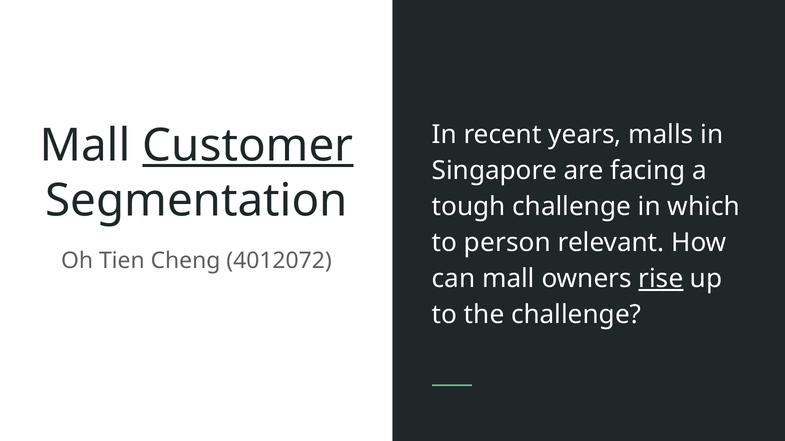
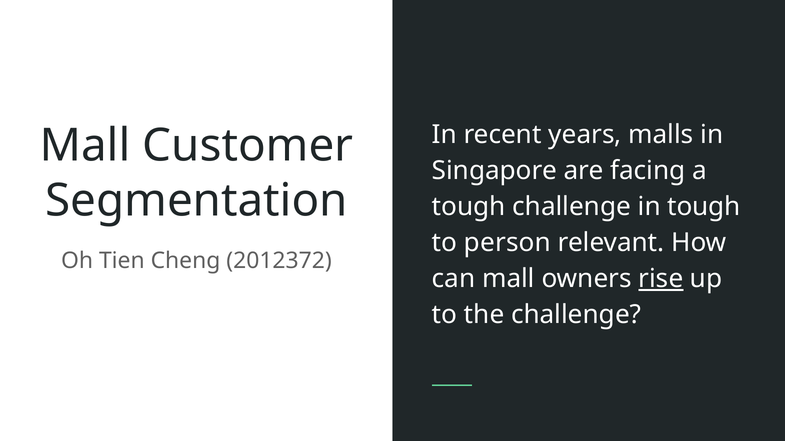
Customer underline: present -> none (248, 146)
in which: which -> tough (704, 207)
4012072: 4012072 -> 2012372 (279, 261)
